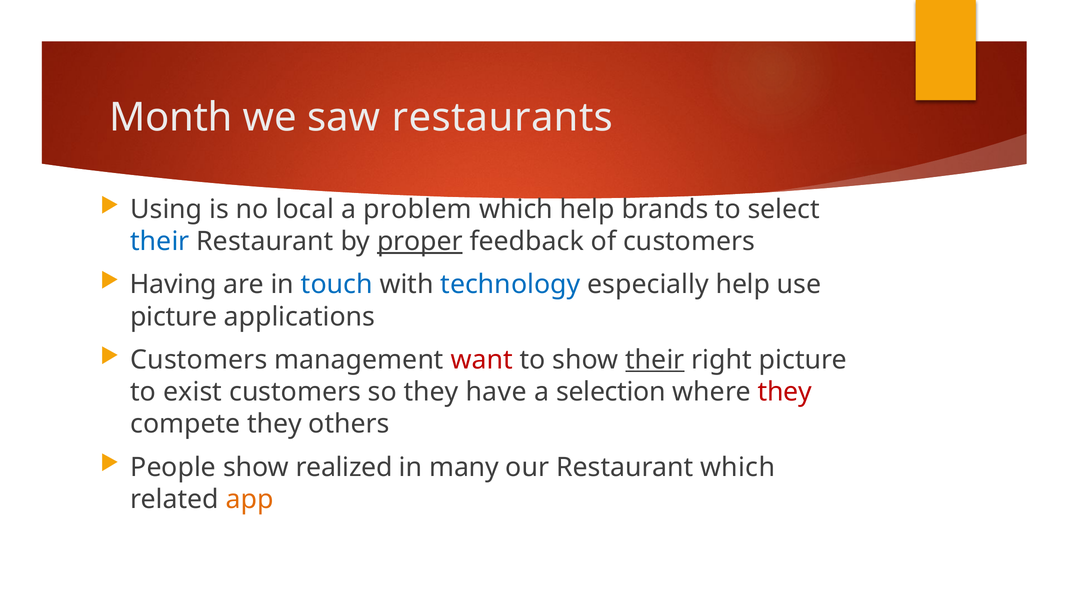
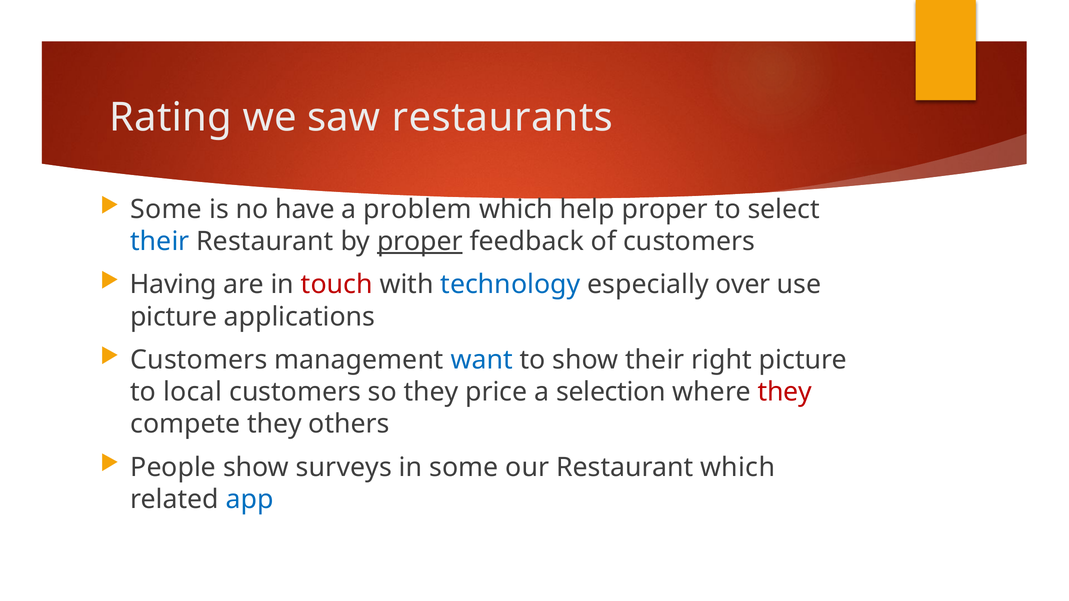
Month: Month -> Rating (171, 118)
Using: Using -> Some (166, 210)
local: local -> have (305, 210)
help brands: brands -> proper (665, 210)
touch colour: blue -> red (337, 285)
especially help: help -> over (743, 285)
want colour: red -> blue (482, 360)
their underline: present -> none (655, 360)
exist: exist -> local (193, 392)
have: have -> price (496, 392)
realized: realized -> surveys (344, 467)
in many: many -> some (464, 467)
app colour: orange -> blue (250, 500)
